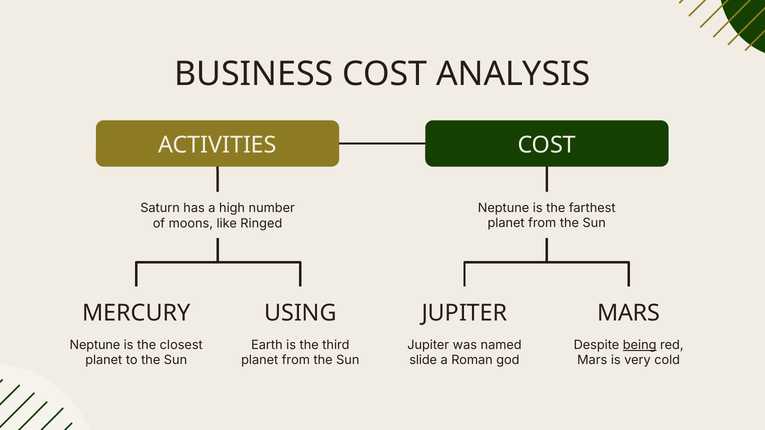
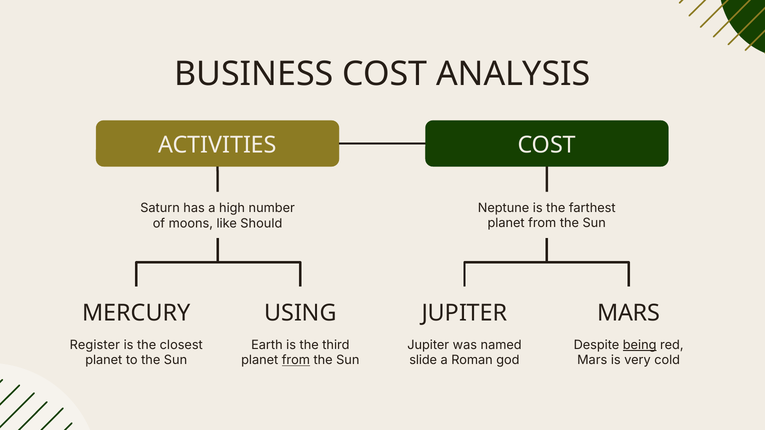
Ringed: Ringed -> Should (261, 223)
Neptune: Neptune -> Register (95, 345)
from underline: none -> present (296, 360)
